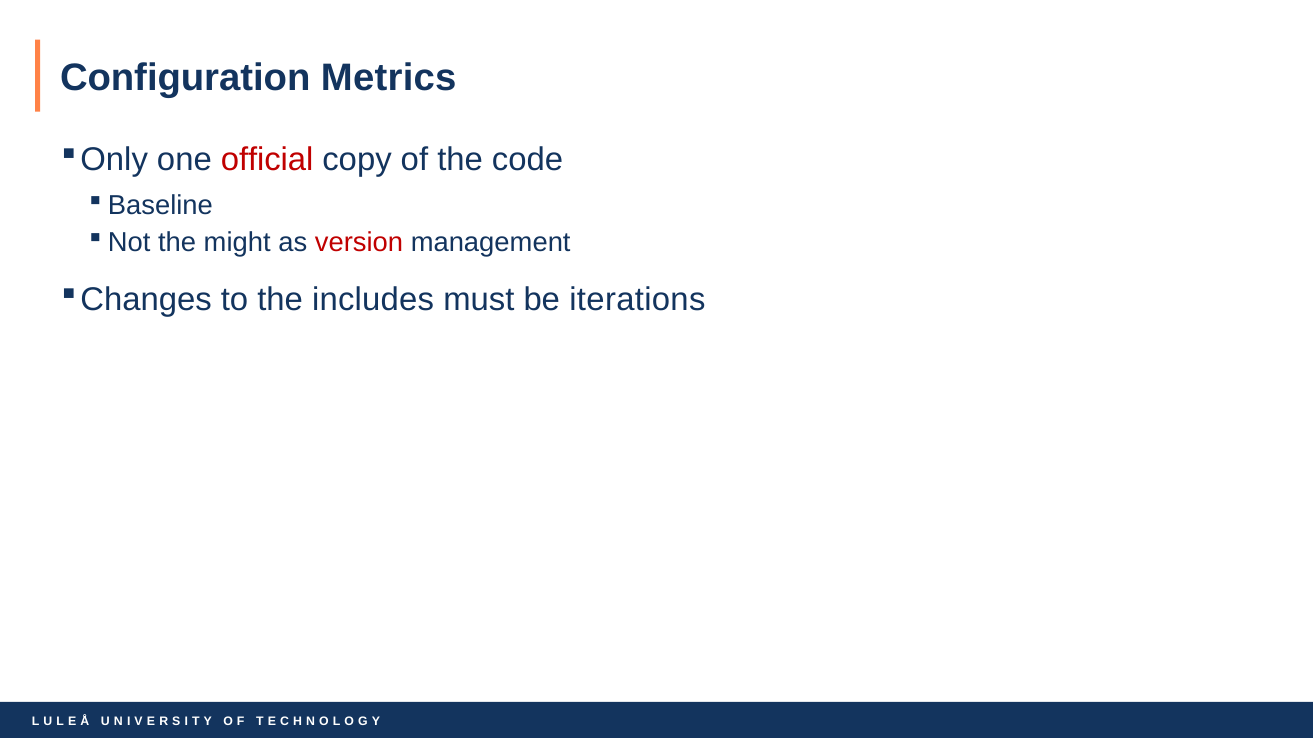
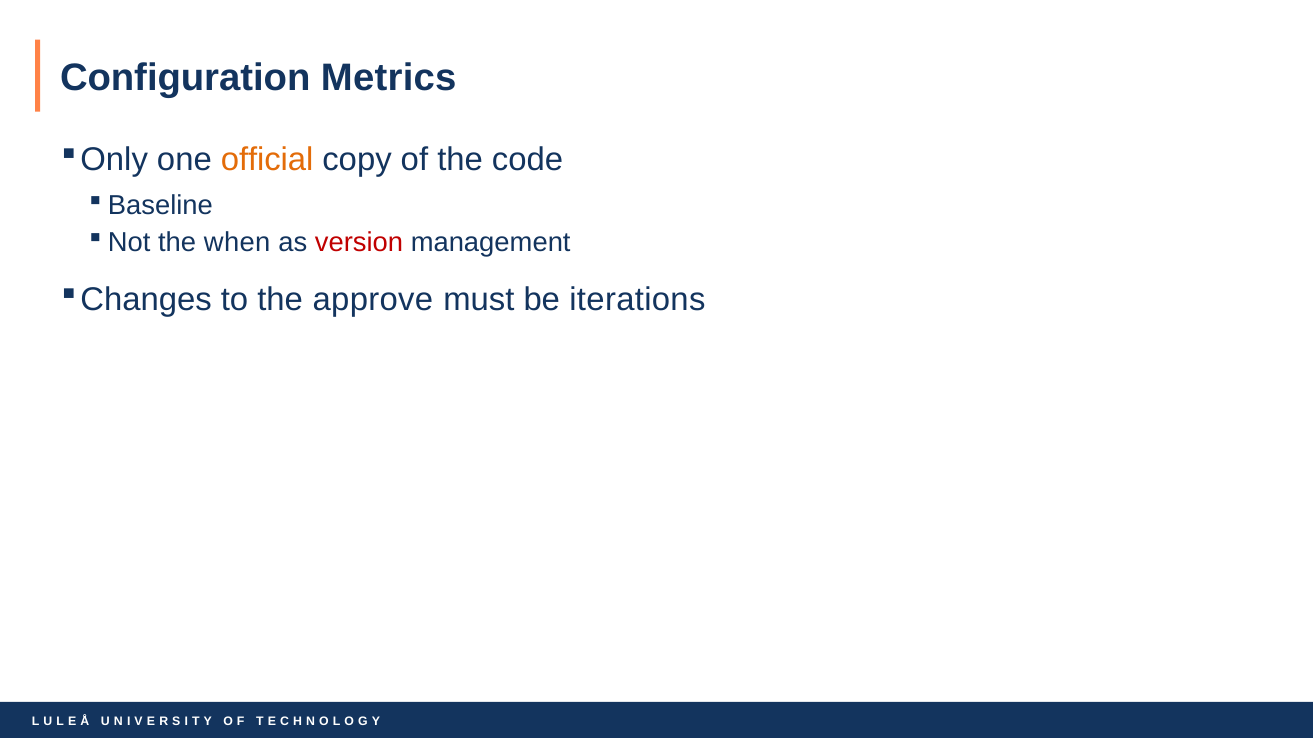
official colour: red -> orange (267, 160)
might: might -> when (237, 242)
includes: includes -> approve (373, 299)
